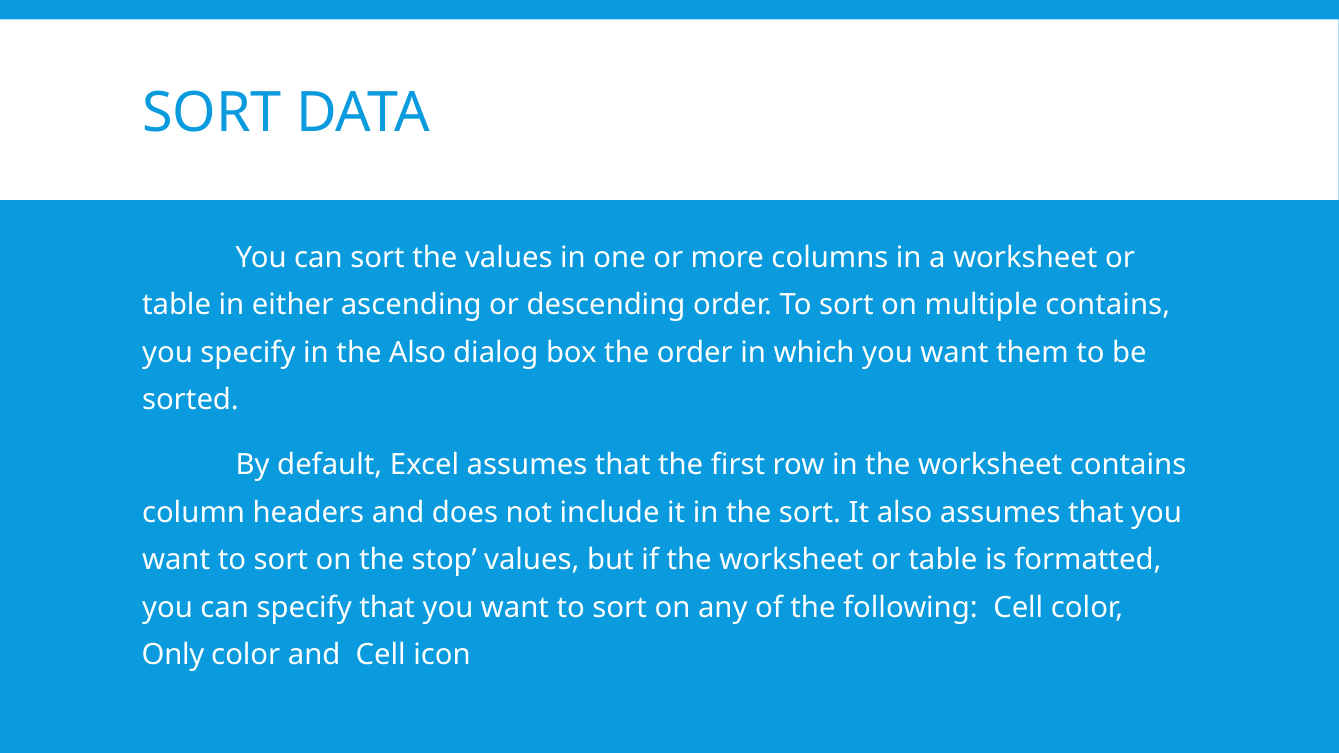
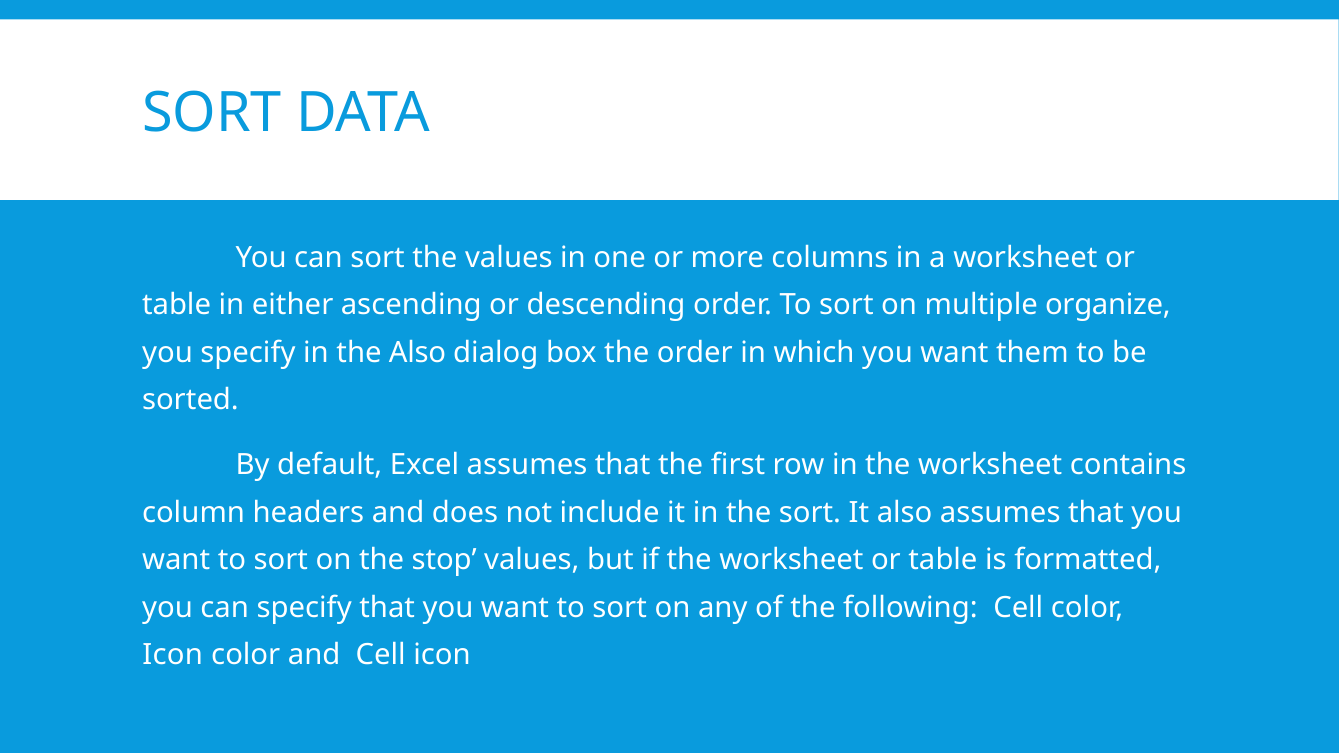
multiple contains: contains -> organize (1108, 305)
Only: Only -> Icon (173, 655)
